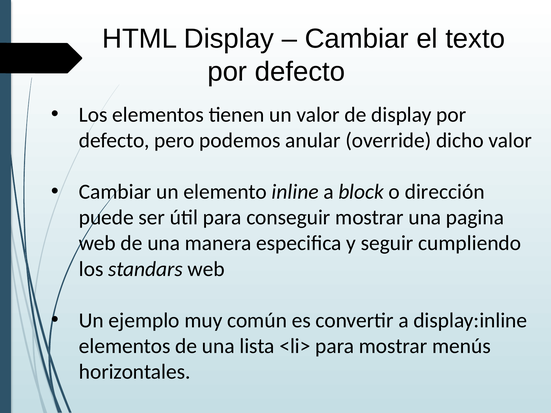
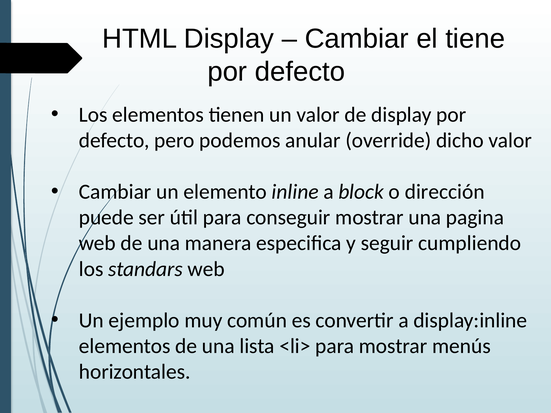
texto: texto -> tiene (475, 39)
